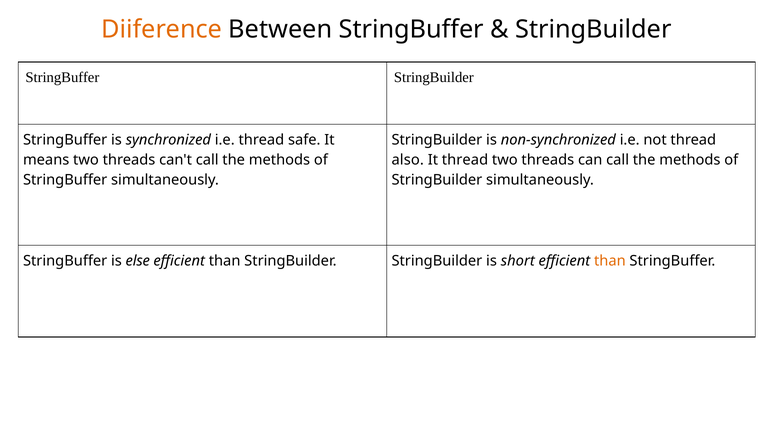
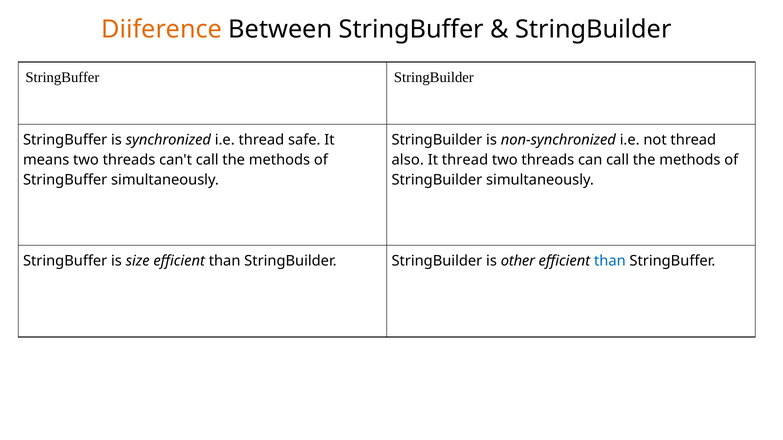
else: else -> size (138, 261)
short: short -> other (518, 261)
than colour: orange -> blue (610, 261)
